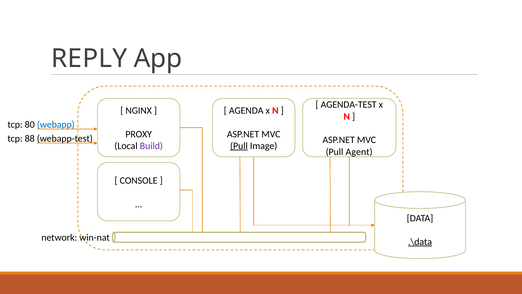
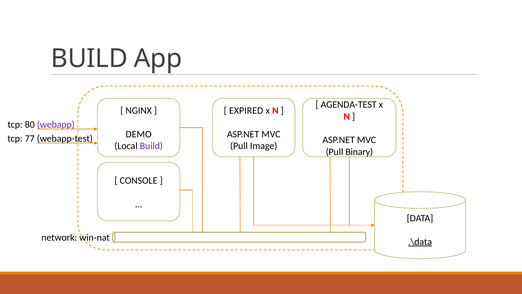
REPLY: REPLY -> BUILD (89, 58)
AGENDA: AGENDA -> EXPIRED (246, 110)
webapp colour: blue -> purple (56, 124)
PROXY: PROXY -> DEMO (139, 134)
88: 88 -> 77 (30, 138)
Pull underline: present -> none (239, 146)
Agent: Agent -> Binary (359, 152)
